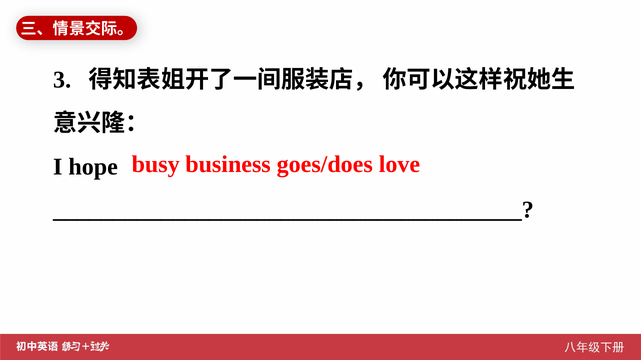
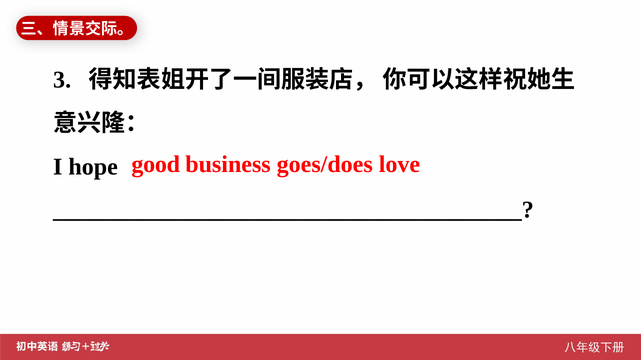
busy: busy -> good (156, 165)
